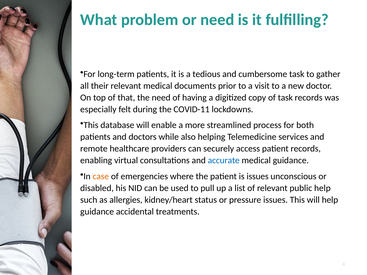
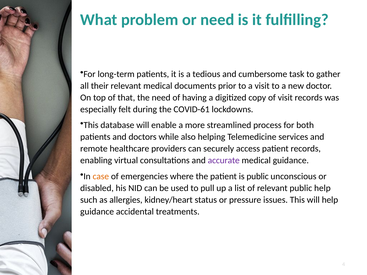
of task: task -> visit (285, 98)
COVID-11: COVID-11 -> COVID-61 (192, 109)
accurate colour: blue -> purple (224, 161)
is issues: issues -> public (258, 176)
